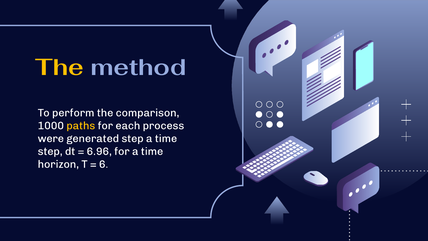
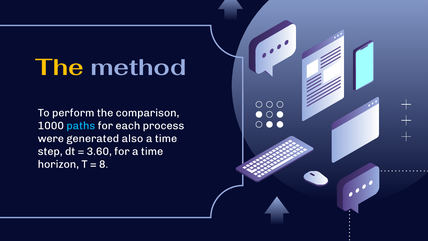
paths colour: yellow -> light blue (81, 126)
generated step: step -> also (132, 138)
6.96: 6.96 -> 3.60 (99, 151)
6: 6 -> 8 (104, 164)
